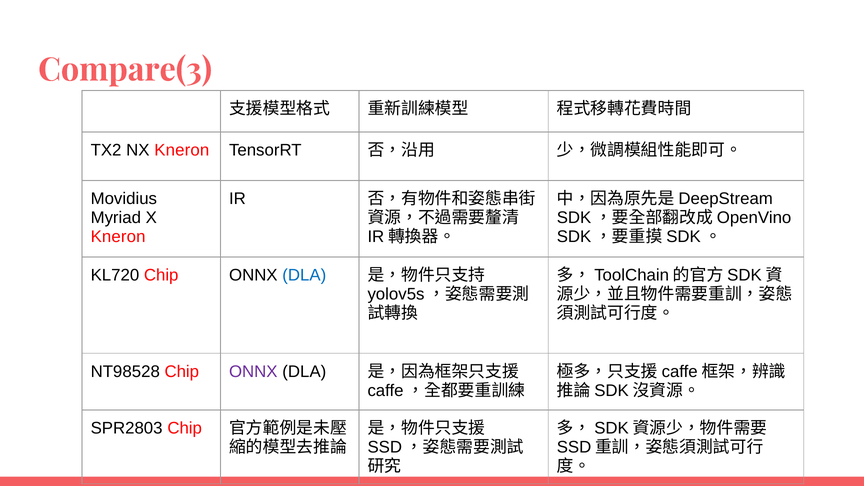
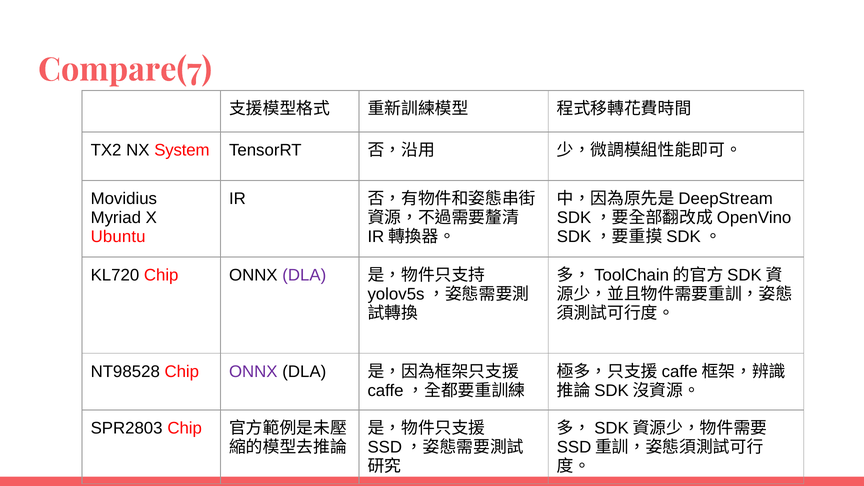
Compare(3: Compare(3 -> Compare(7 (125, 70)
NX Kneron: Kneron -> System (182, 150)
Kneron: Kneron -> Ubuntu (118, 237)
DLA colour: blue -> purple (304, 275)
